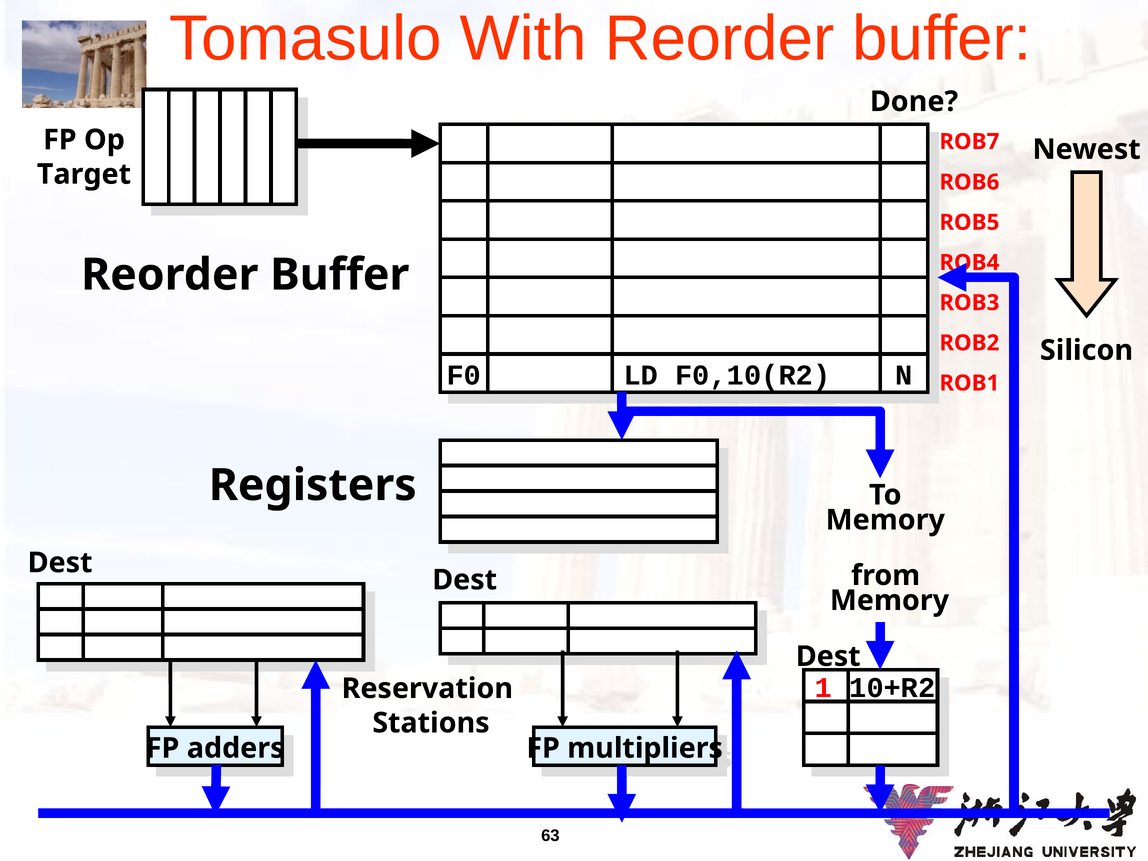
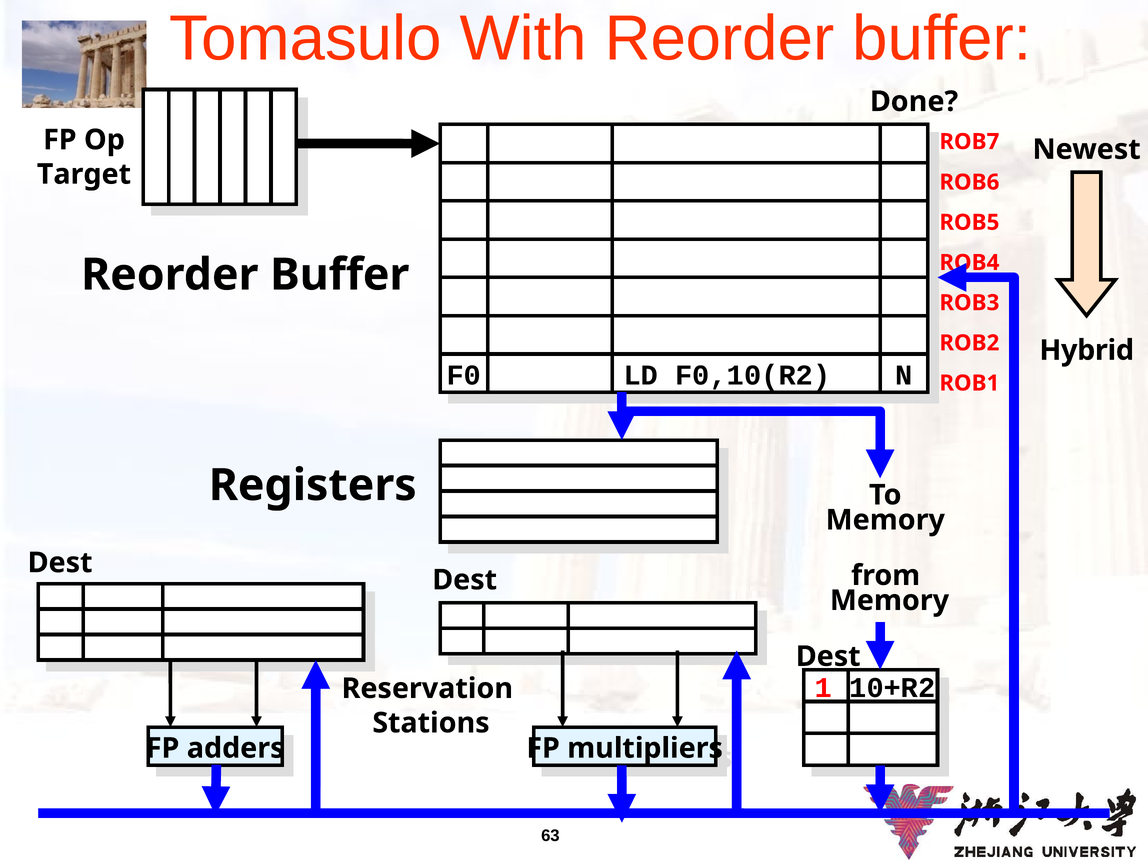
Silicon: Silicon -> Hybrid (1087, 350)
